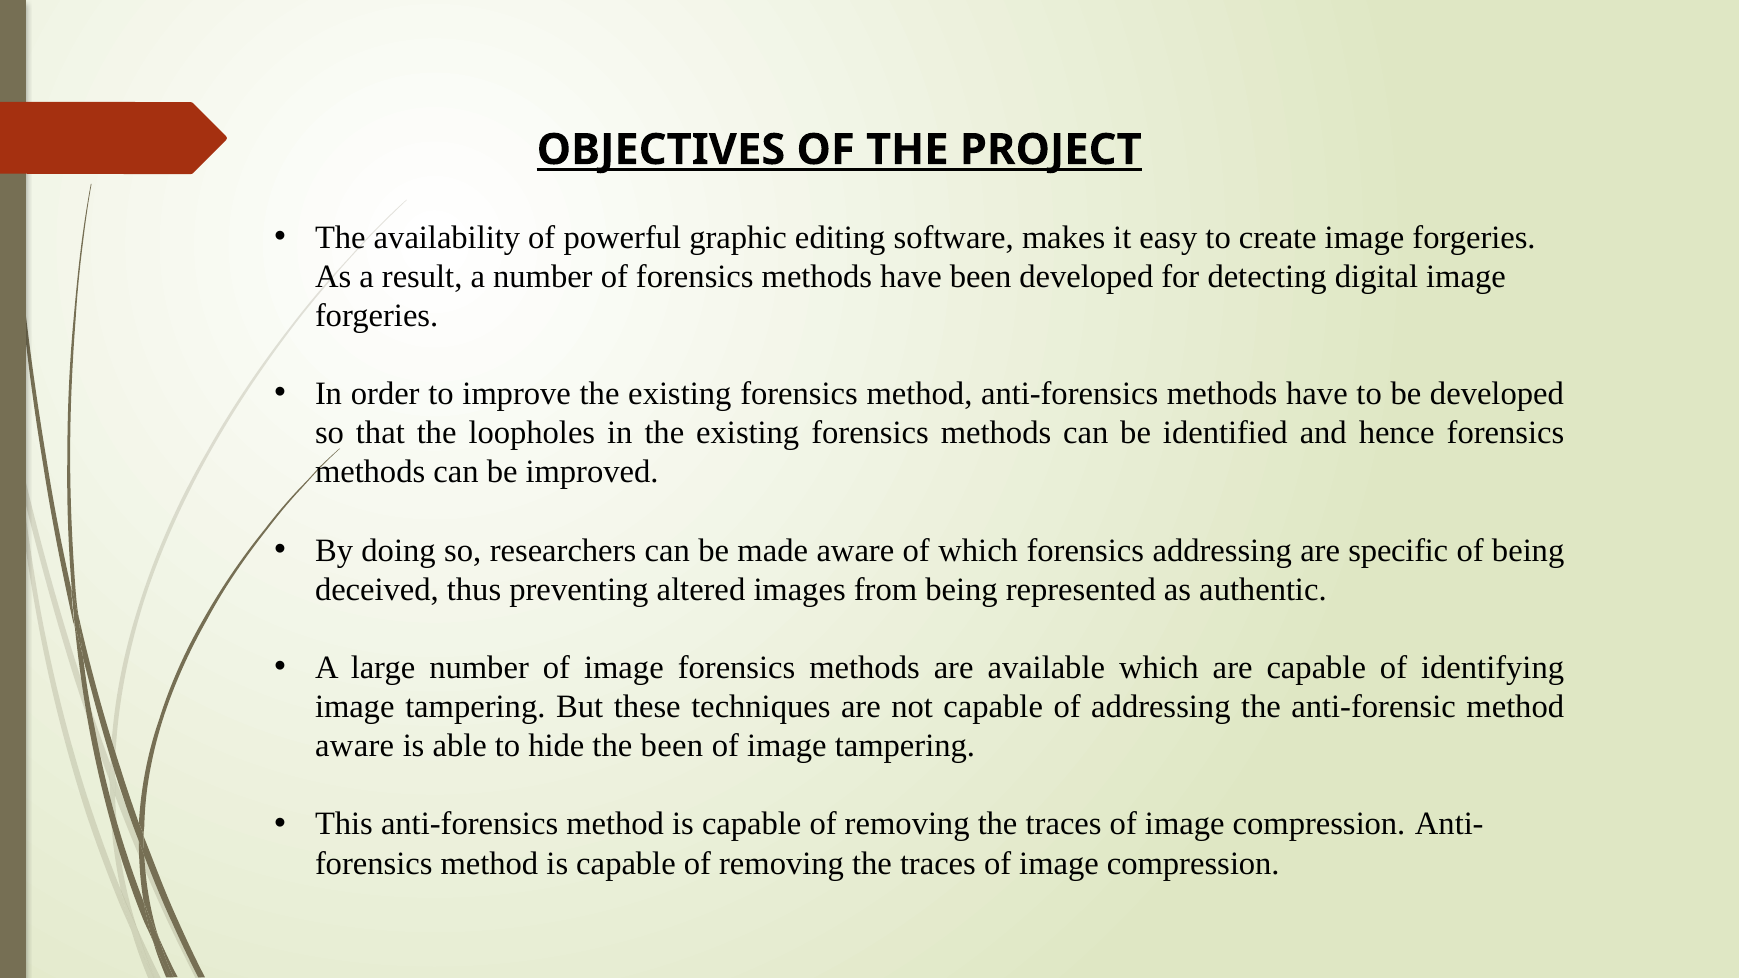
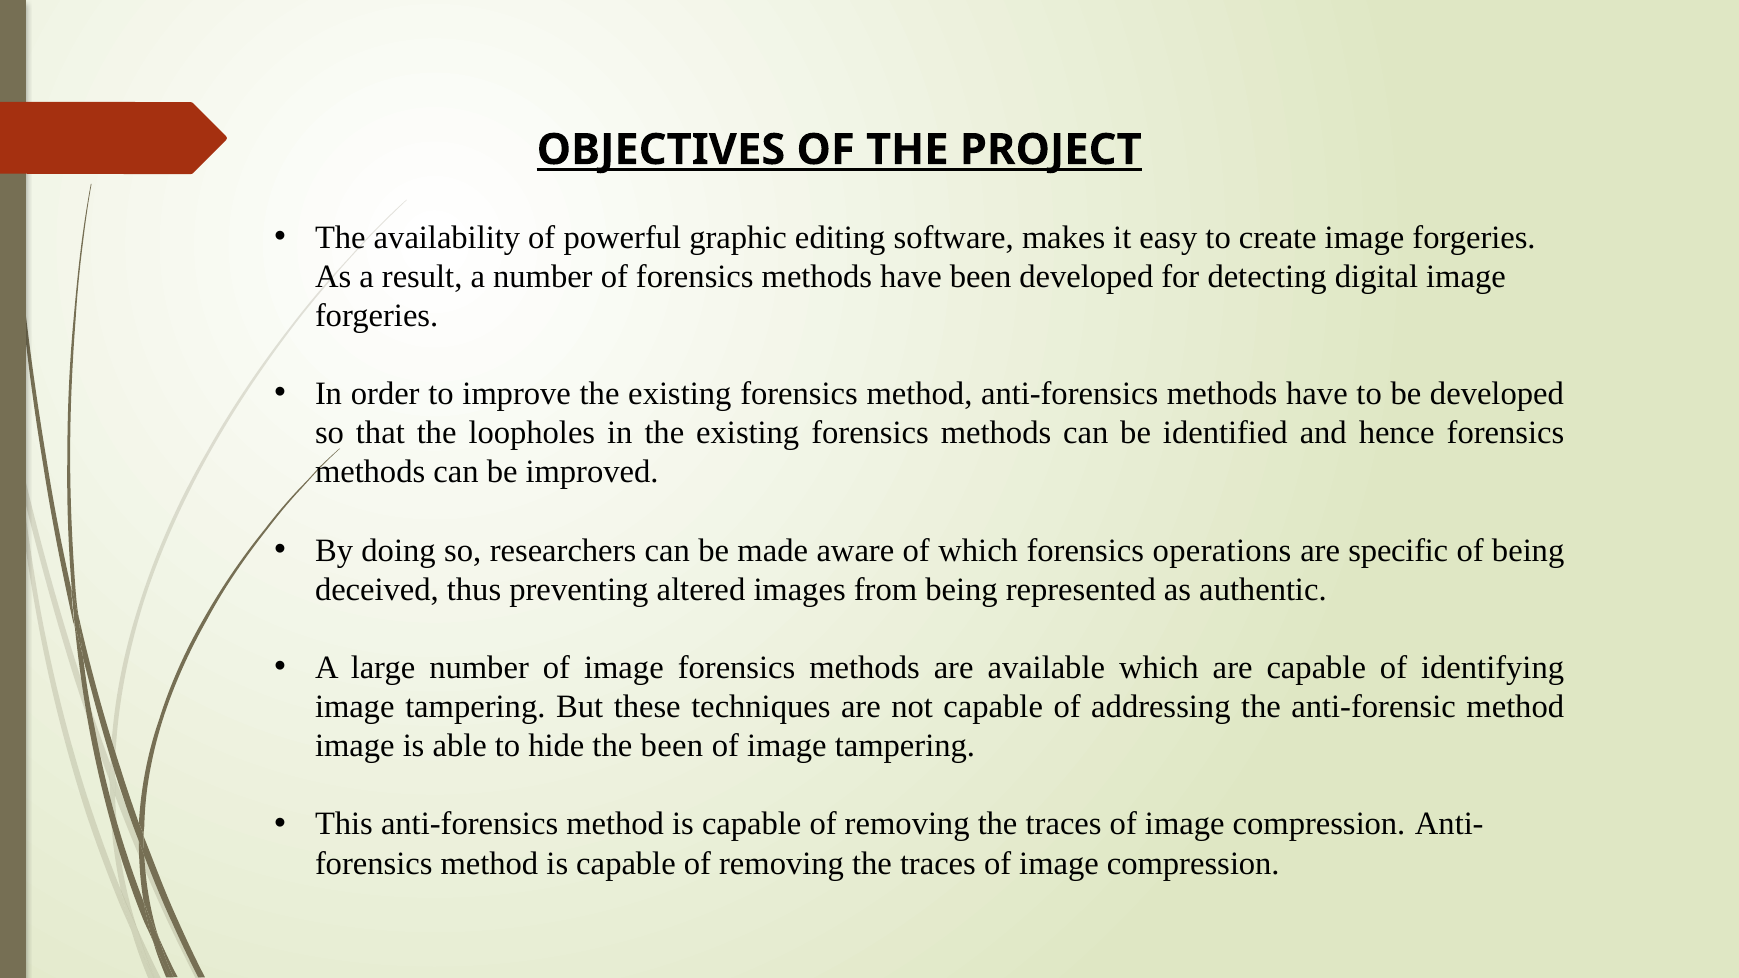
forensics addressing: addressing -> operations (1222, 550)
aware: aware -> image (355, 746)
